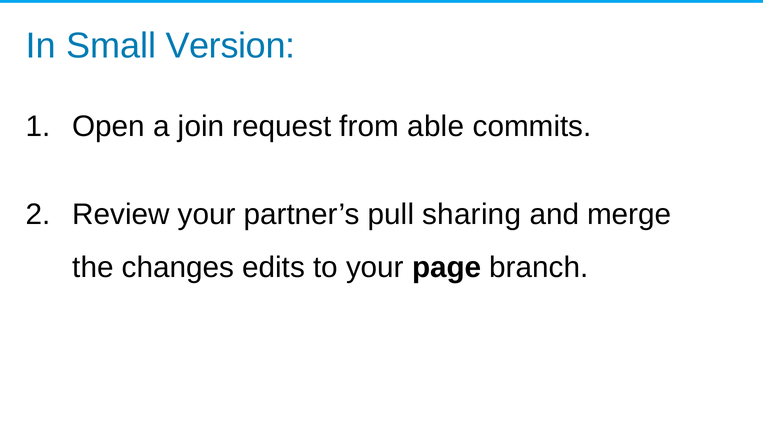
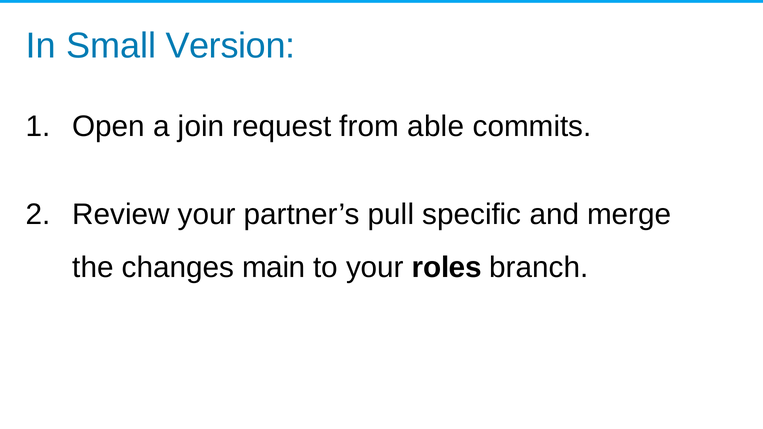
sharing: sharing -> specific (472, 214)
edits: edits -> main (274, 268)
page: page -> roles (447, 268)
